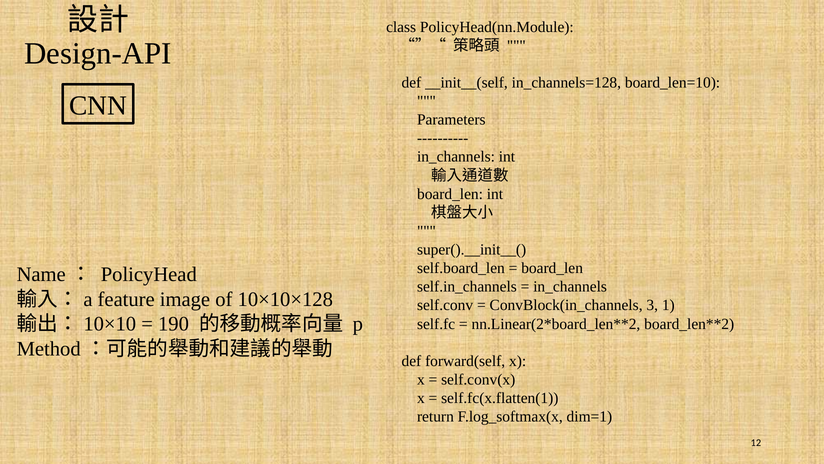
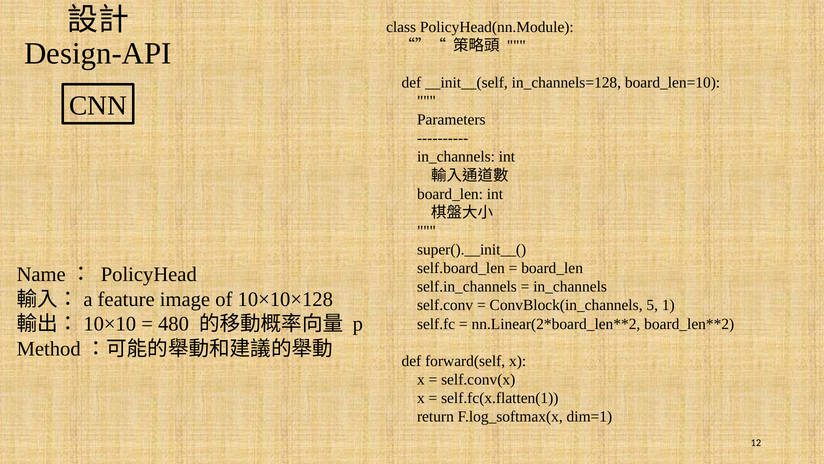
3: 3 -> 5 (652, 305)
190: 190 -> 480 (174, 324)
